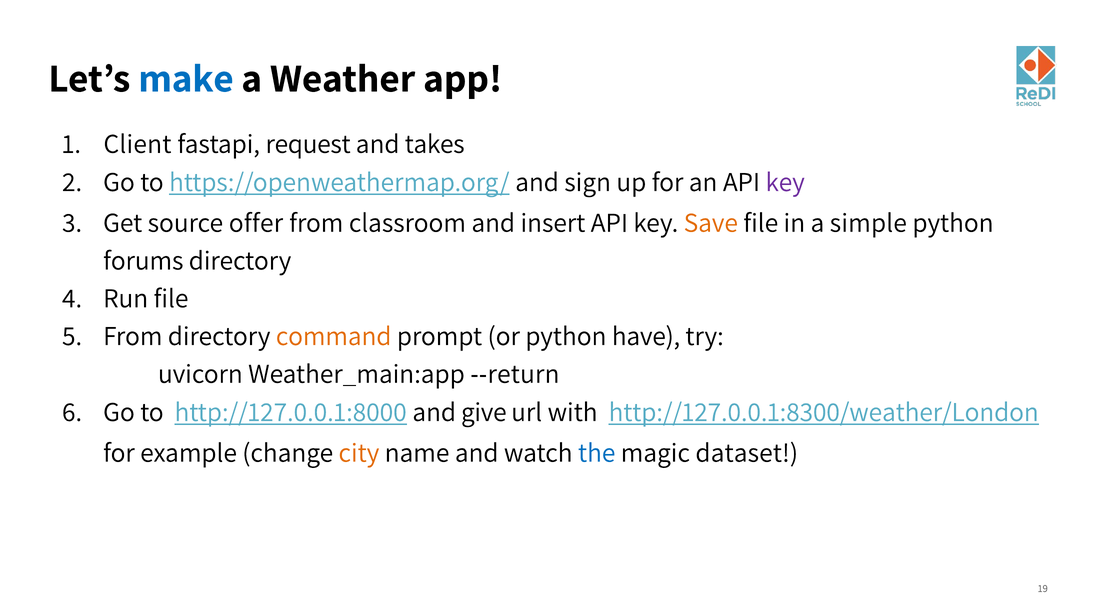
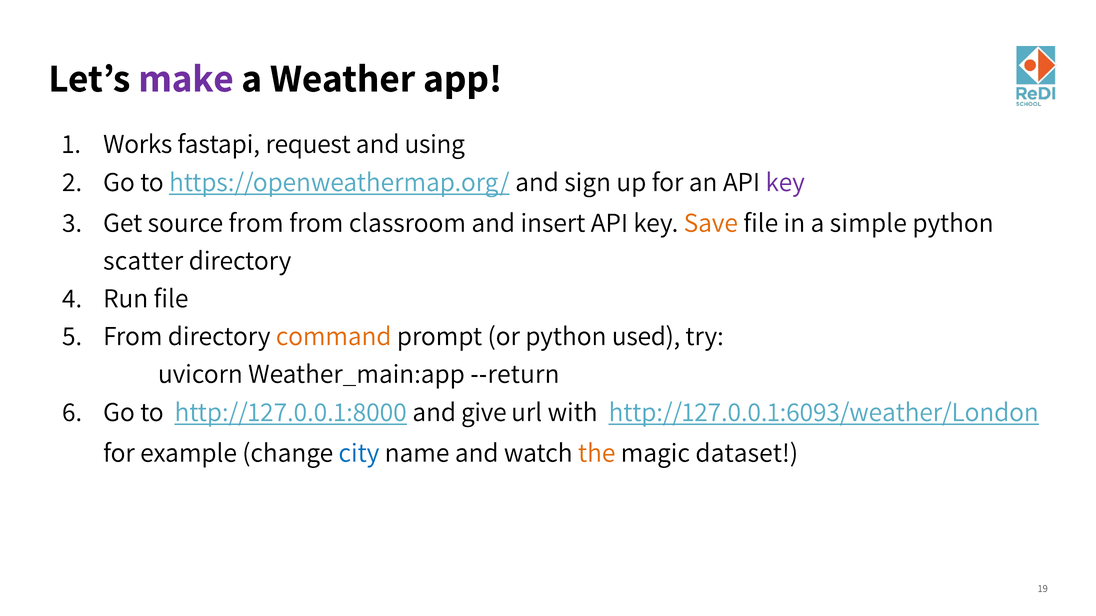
make colour: blue -> purple (186, 79)
Client: Client -> Works (138, 144)
takes: takes -> using (435, 144)
source offer: offer -> from (256, 223)
forums: forums -> scatter (143, 261)
have: have -> used (646, 336)
http://127.0.0.1:8300/weather/London: http://127.0.0.1:8300/weather/London -> http://127.0.0.1:6093/weather/London (824, 412)
city colour: orange -> blue (359, 453)
the colour: blue -> orange (597, 453)
